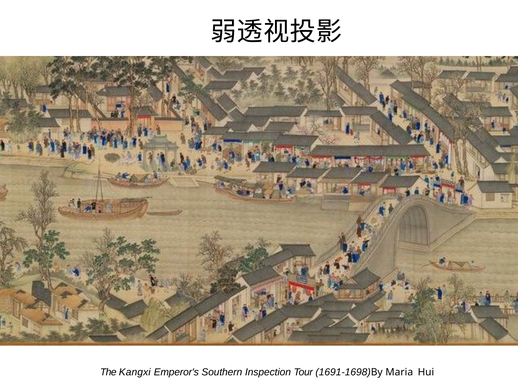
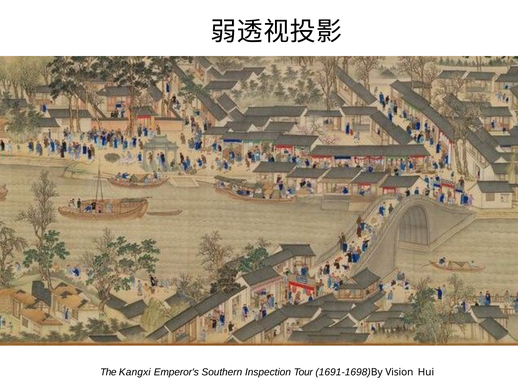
Maria: Maria -> Vision (399, 372)
